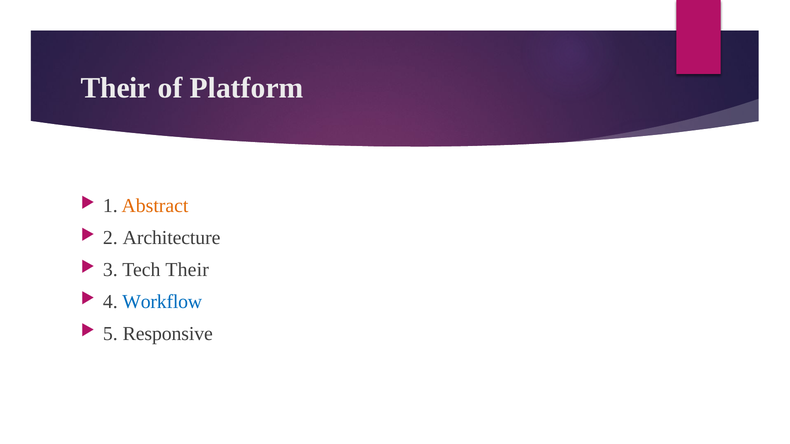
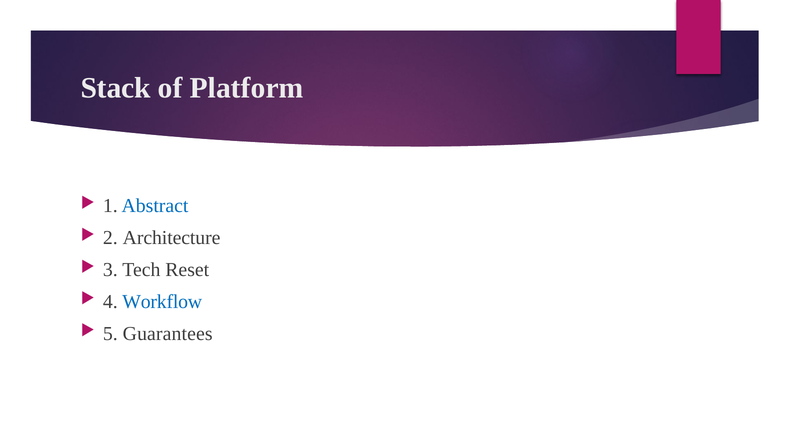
Their: Their -> Stack (116, 88)
Abstract colour: orange -> blue (155, 206)
Tech Their: Their -> Reset (187, 270)
Responsive: Responsive -> Guarantees (168, 334)
